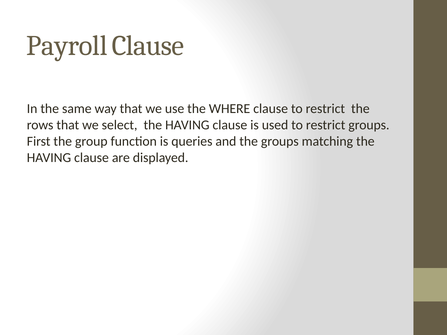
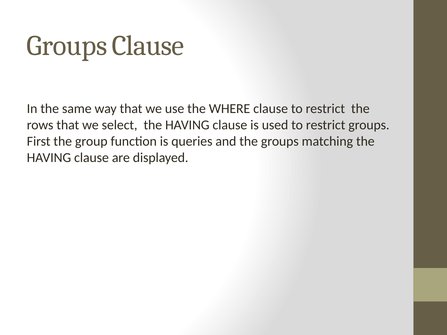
Payroll: Payroll -> Groups (67, 46)
